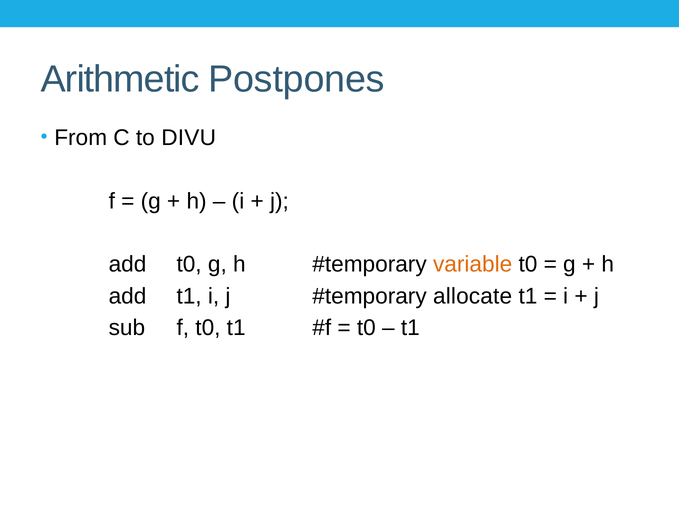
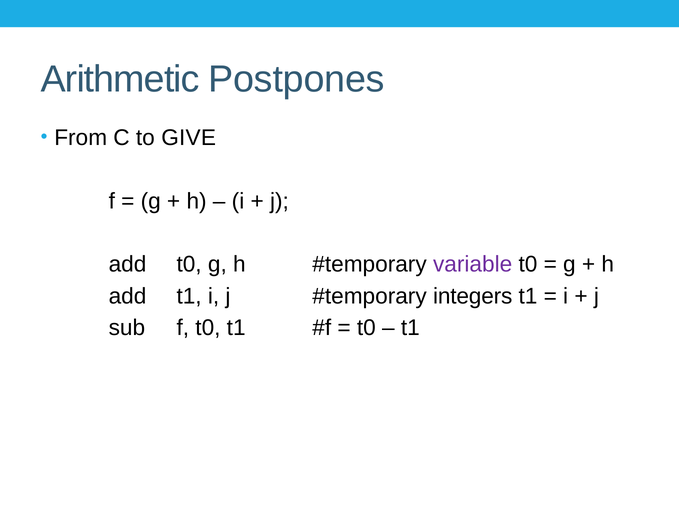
DIVU: DIVU -> GIVE (189, 137)
variable colour: orange -> purple (473, 264)
allocate: allocate -> integers (473, 296)
